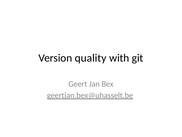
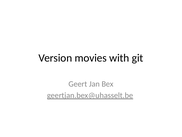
quality: quality -> movies (91, 58)
